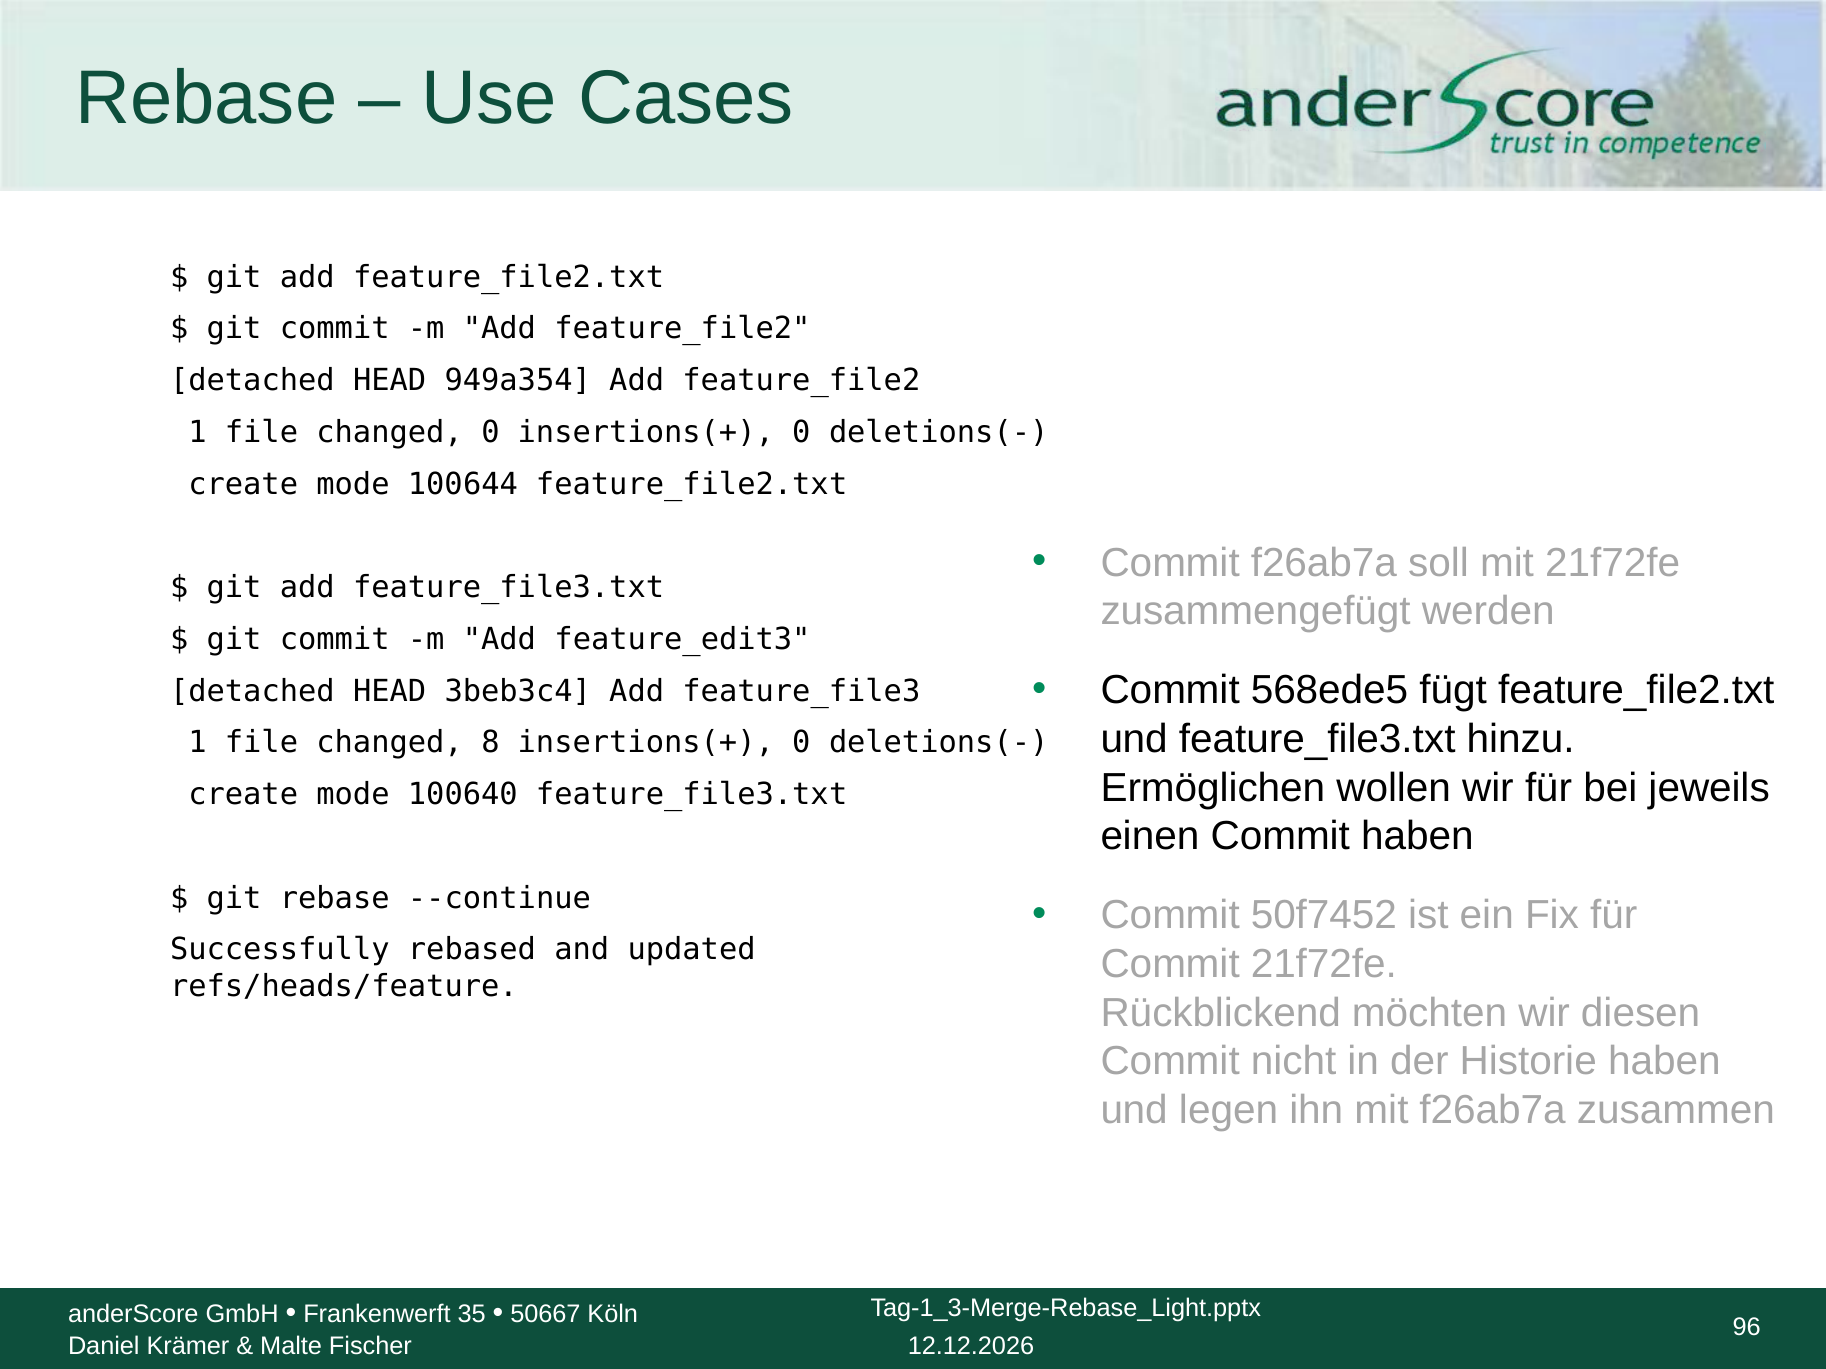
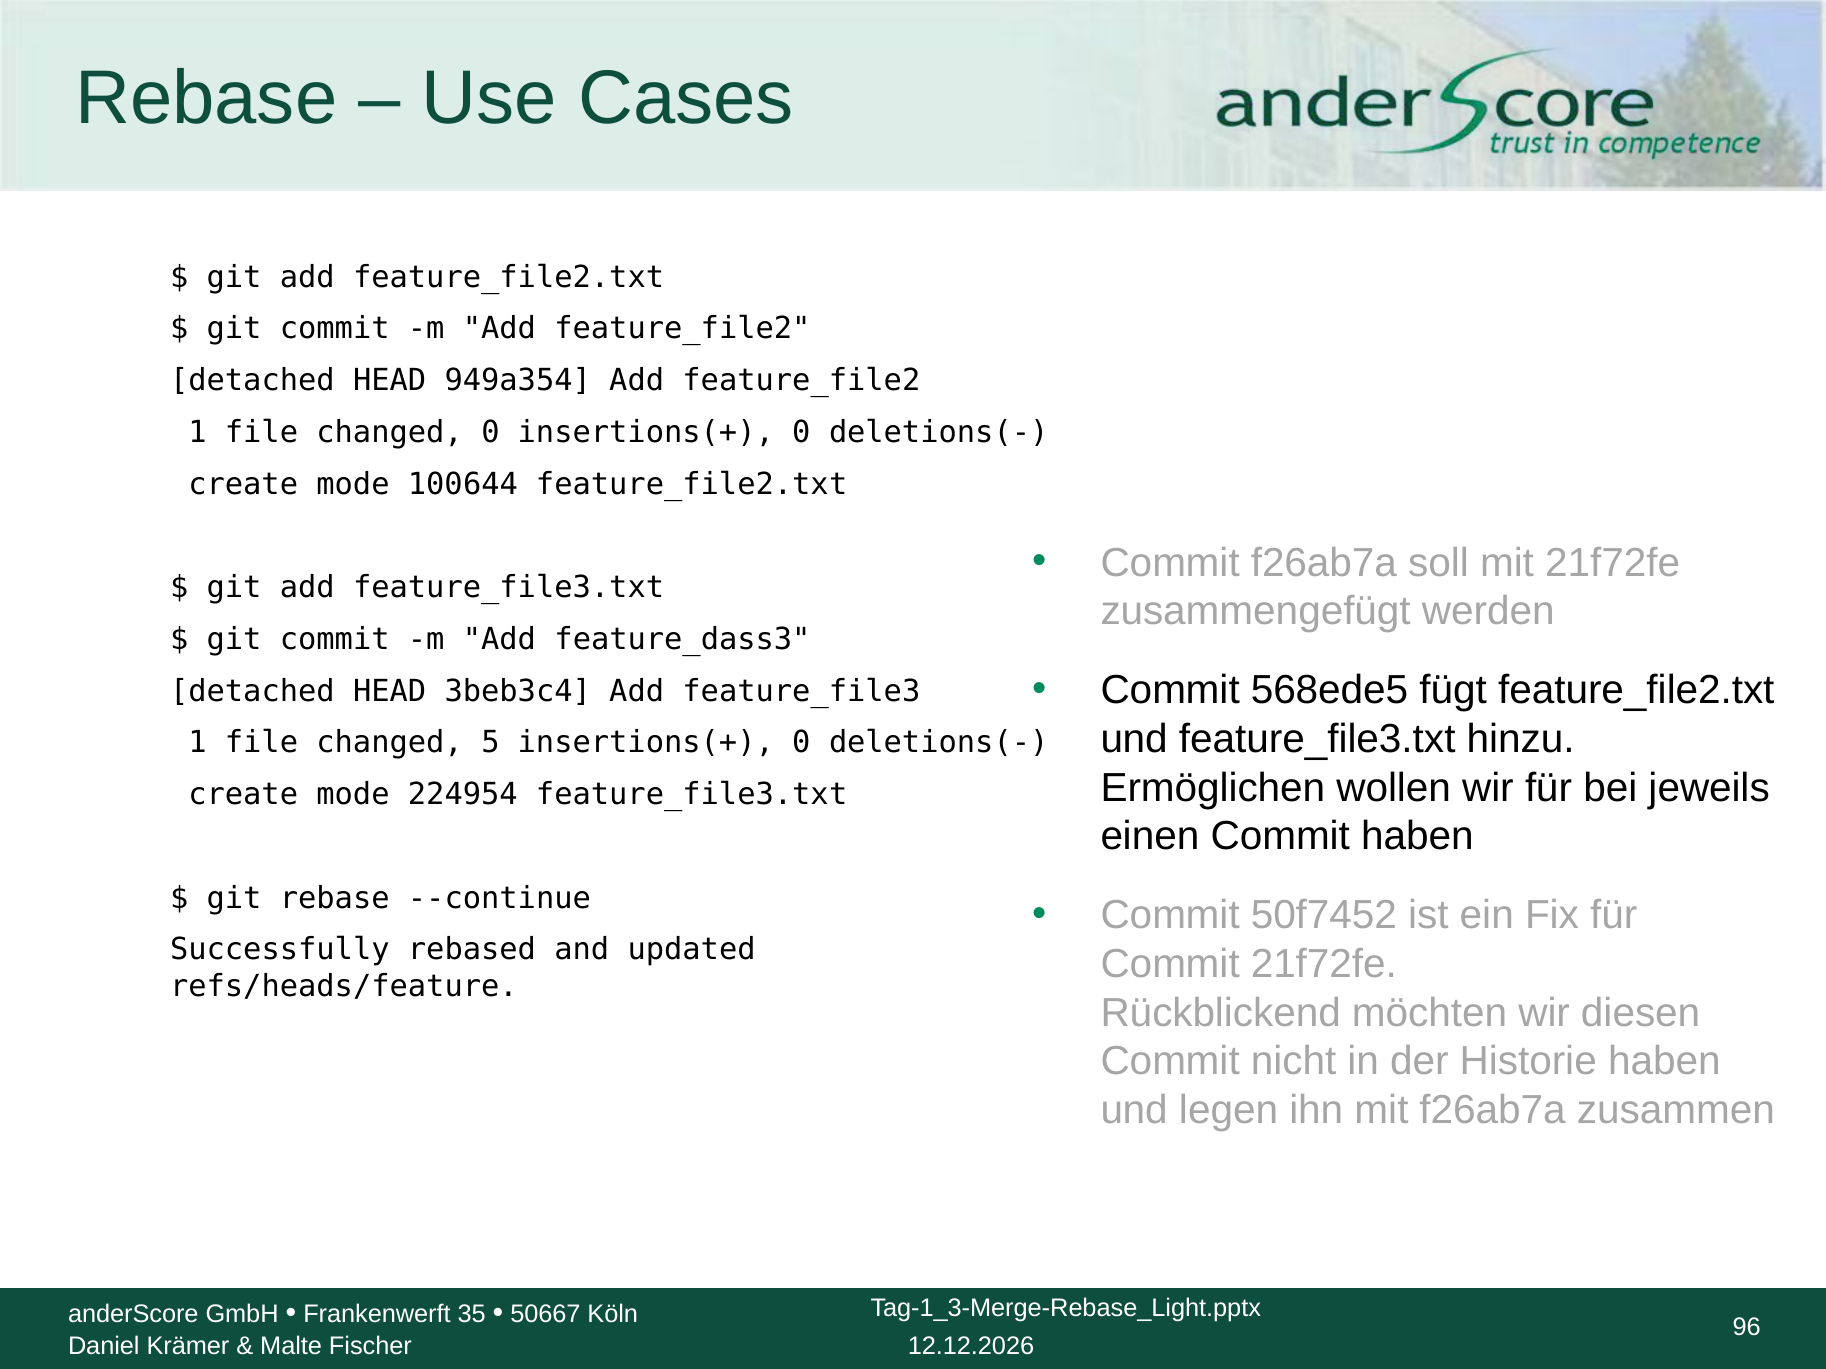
feature_edit3: feature_edit3 -> feature_dass3 (682, 640)
8: 8 -> 5 (490, 743)
100640: 100640 -> 224954 (463, 795)
